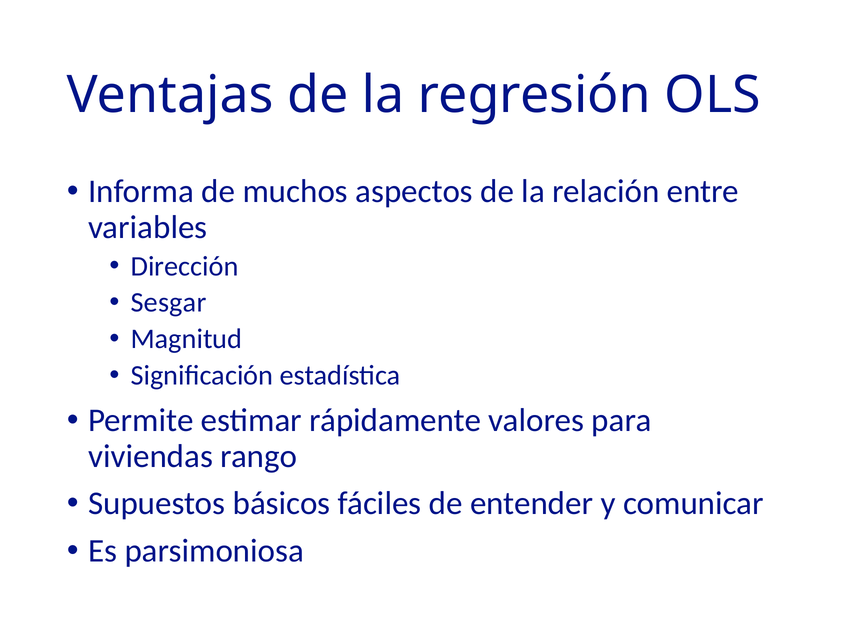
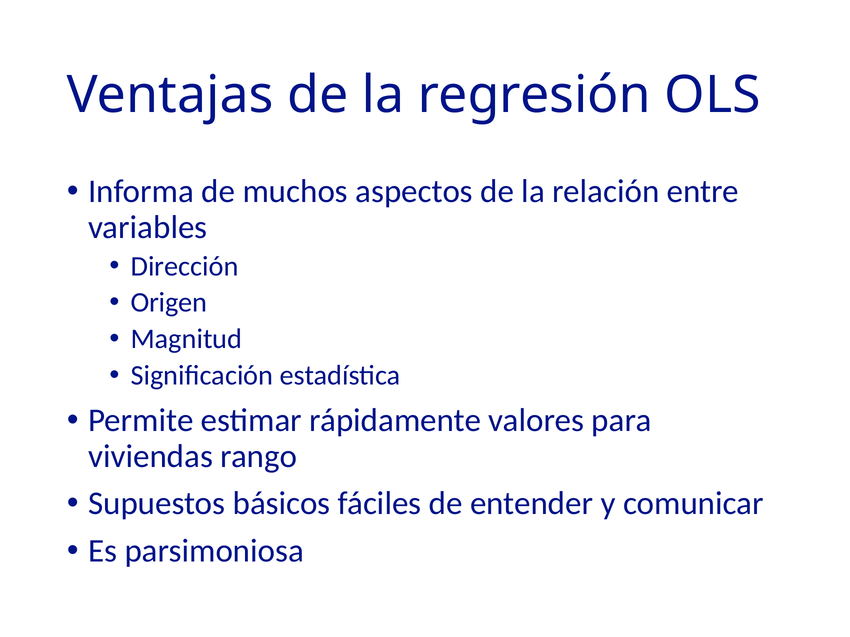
Sesgar: Sesgar -> Origen (169, 303)
